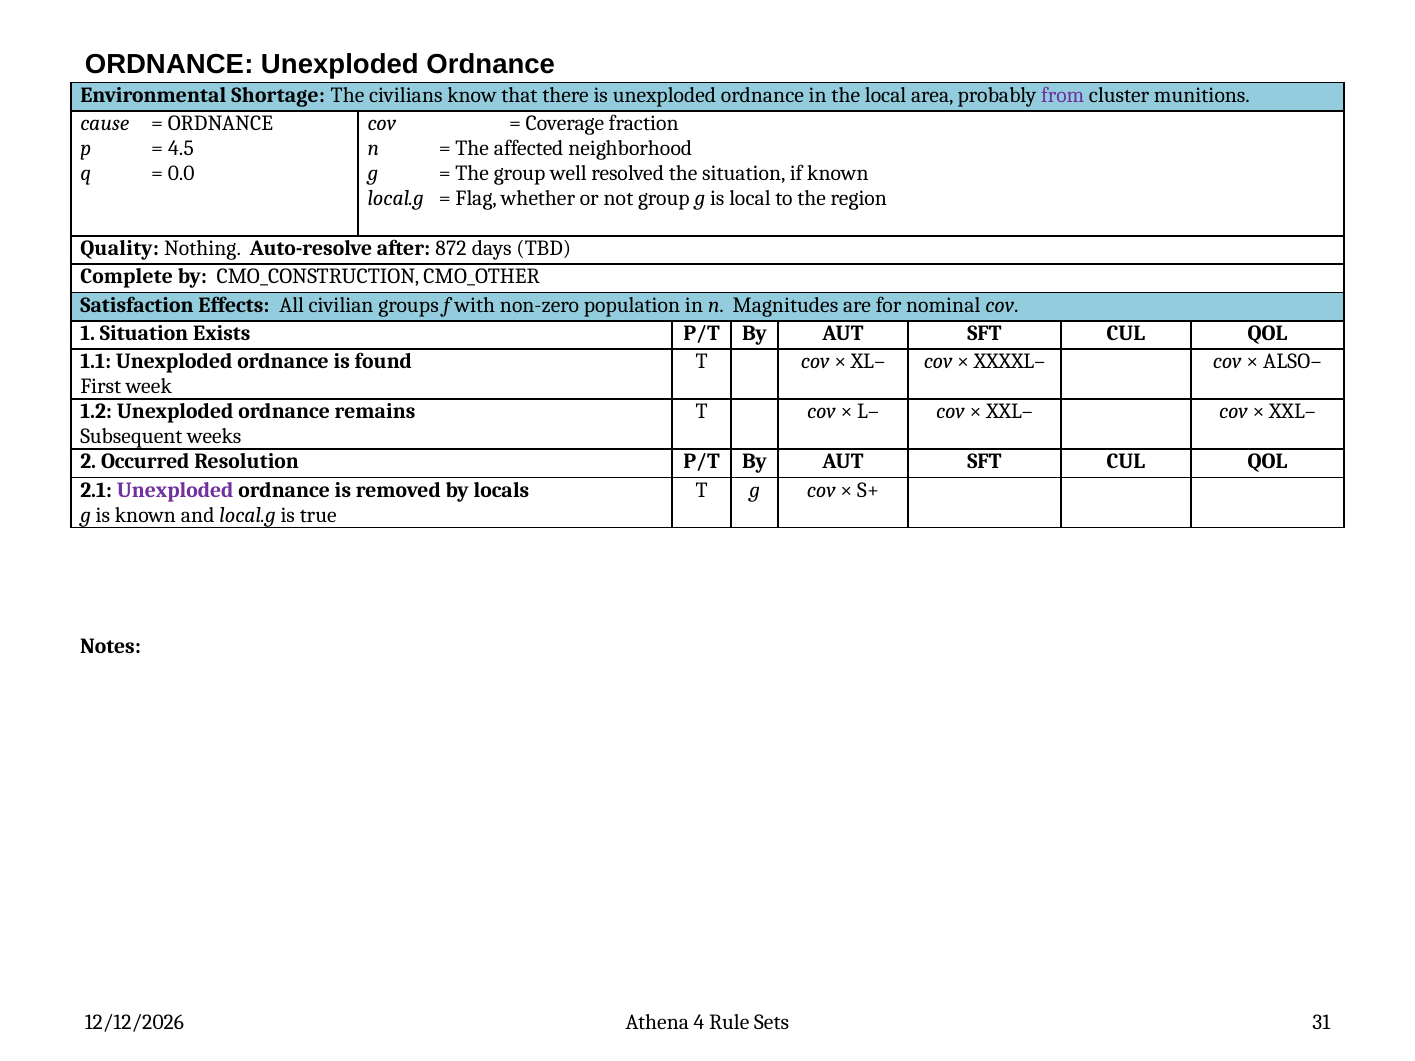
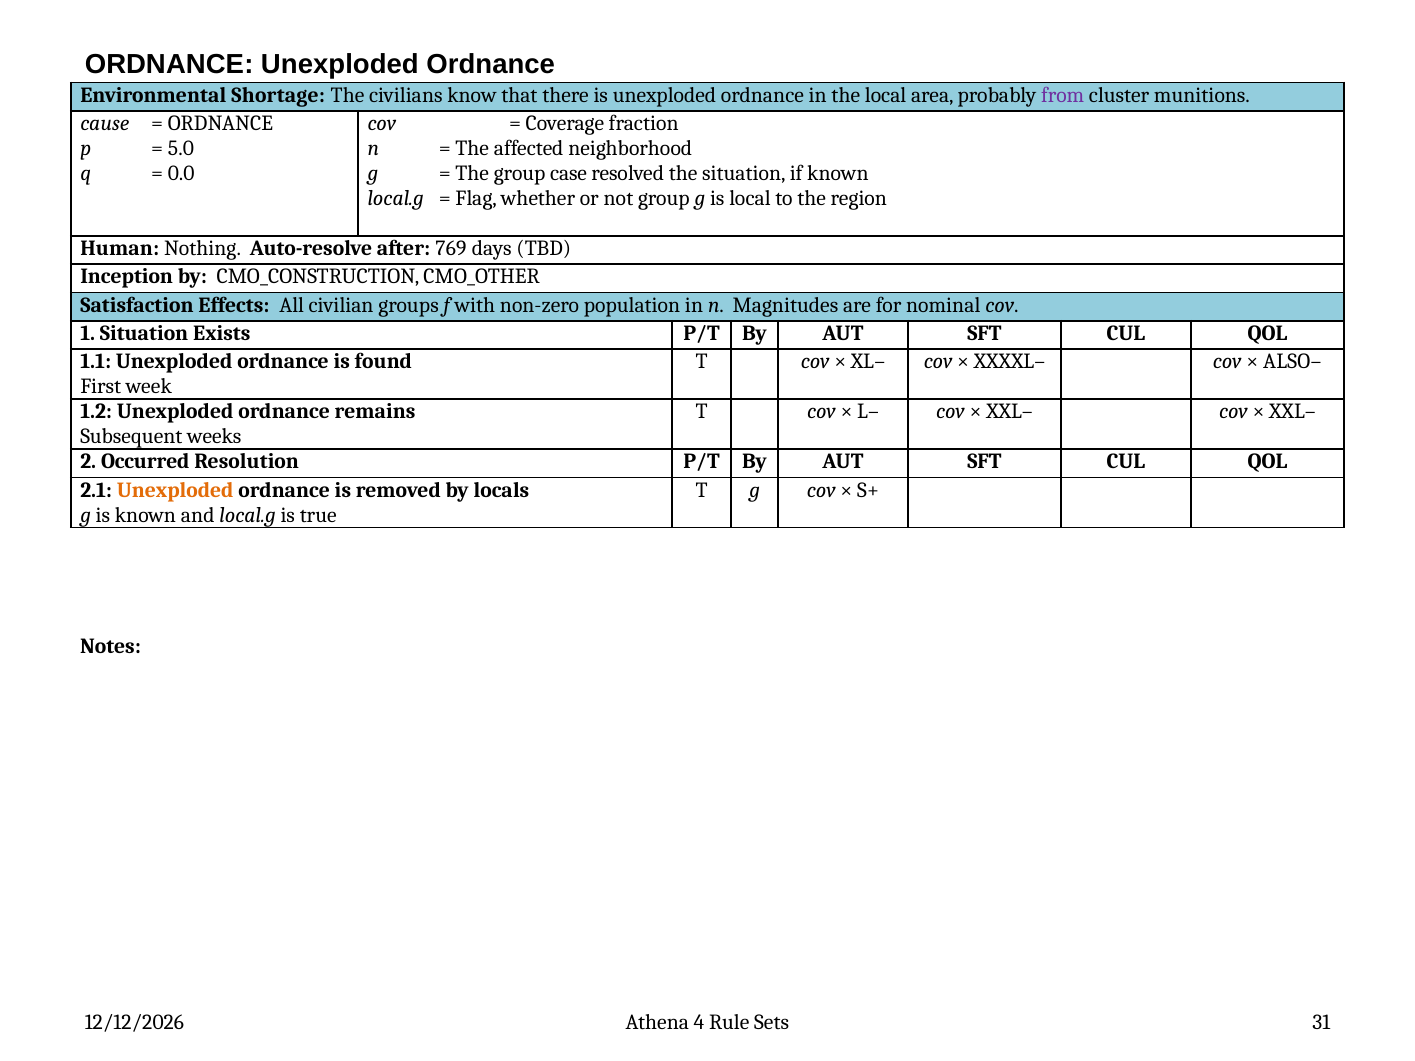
4.5: 4.5 -> 5.0 (181, 148)
well: well -> case (568, 173)
Quality: Quality -> Human (120, 248)
872: 872 -> 769 (451, 248)
Complete: Complete -> Inception (127, 277)
Unexploded colour: purple -> orange (175, 490)
